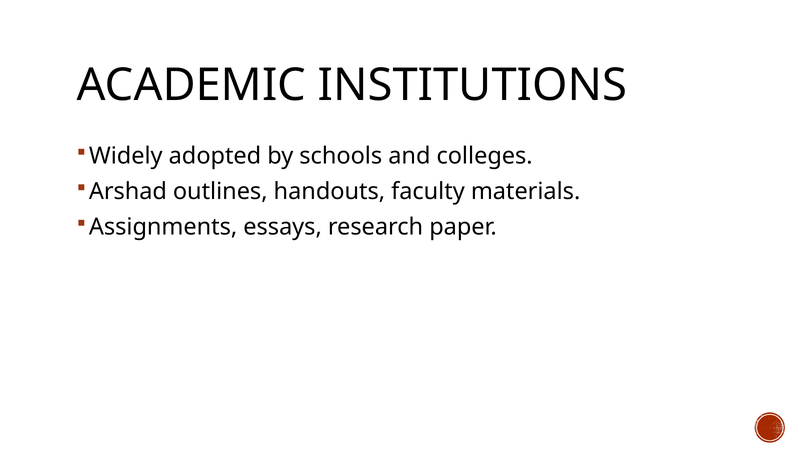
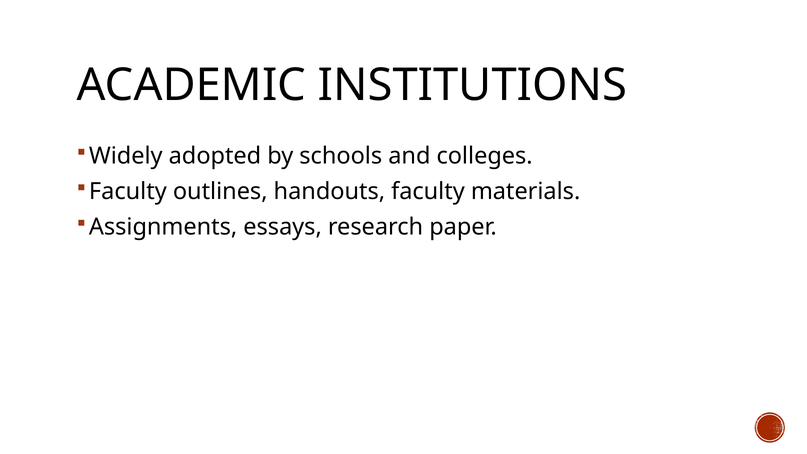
Arshad: Arshad -> Faculty (128, 191)
